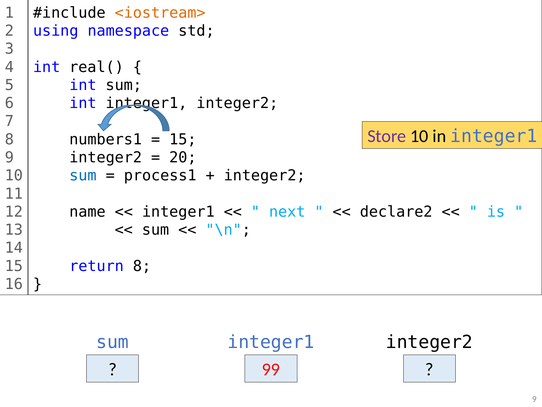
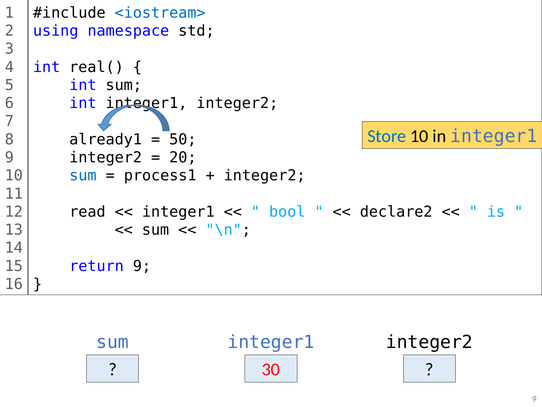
<iostream> colour: orange -> blue (160, 13)
Store colour: purple -> blue (387, 136)
numbers1: numbers1 -> already1 (106, 139)
15: 15 -> 50 (183, 139)
name: name -> read (87, 212)
next: next -> bool (287, 212)
return 8: 8 -> 9 (142, 266)
99: 99 -> 30 (271, 369)
